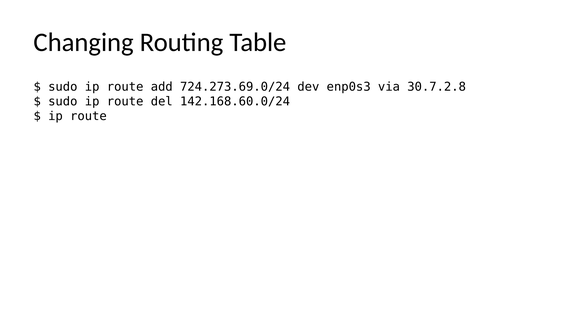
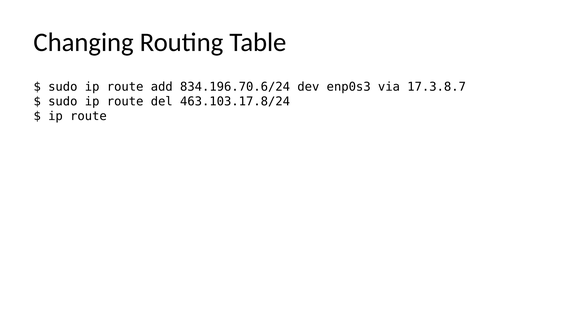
724.273.69.0/24: 724.273.69.0/24 -> 834.196.70.6/24 (235, 87)
30.7.2.8: 30.7.2.8 -> 17.3.8.7 (437, 87)
142.168.60.0/24: 142.168.60.0/24 -> 463.103.17.8/24 (235, 101)
